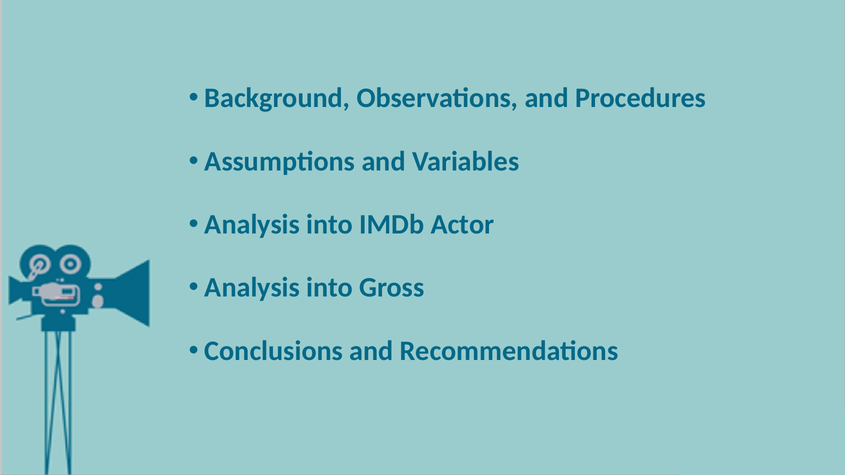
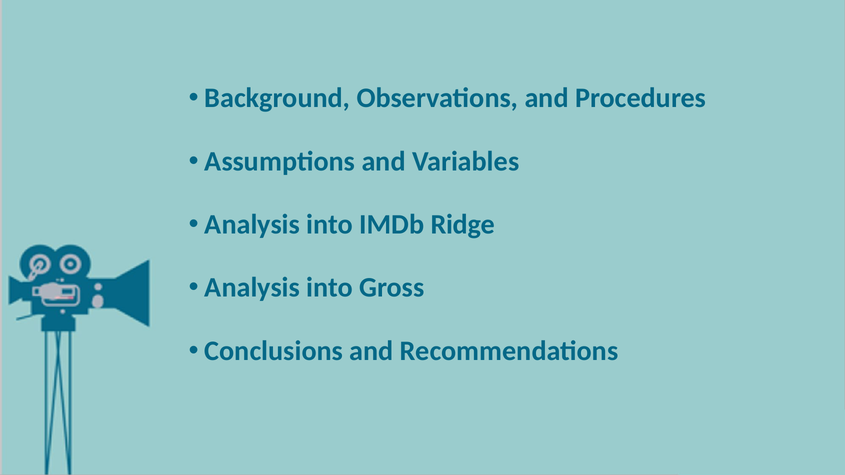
Actor: Actor -> Ridge (463, 225)
